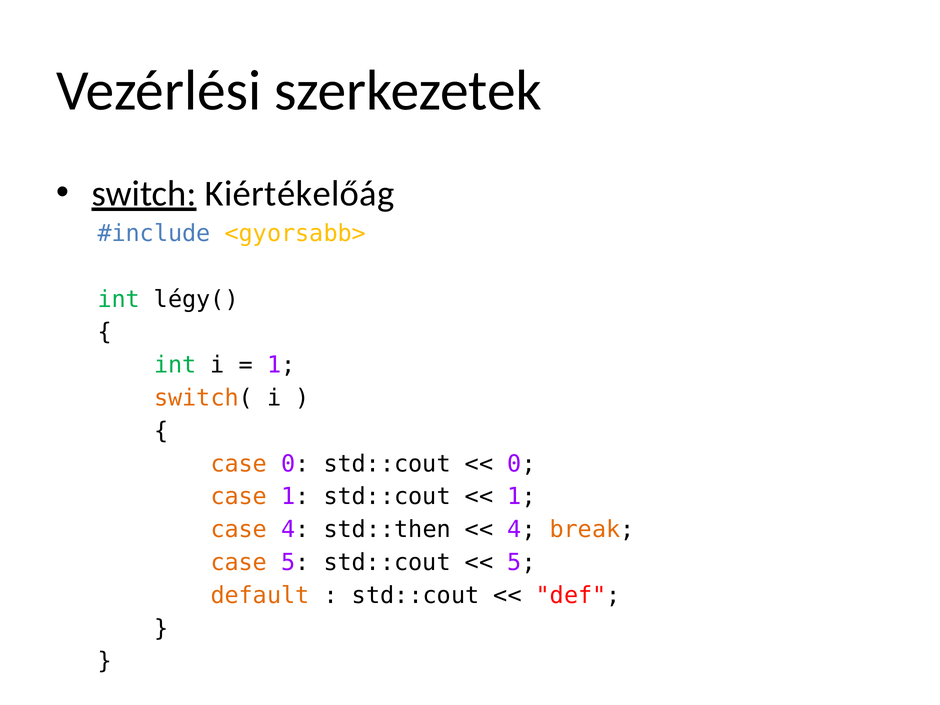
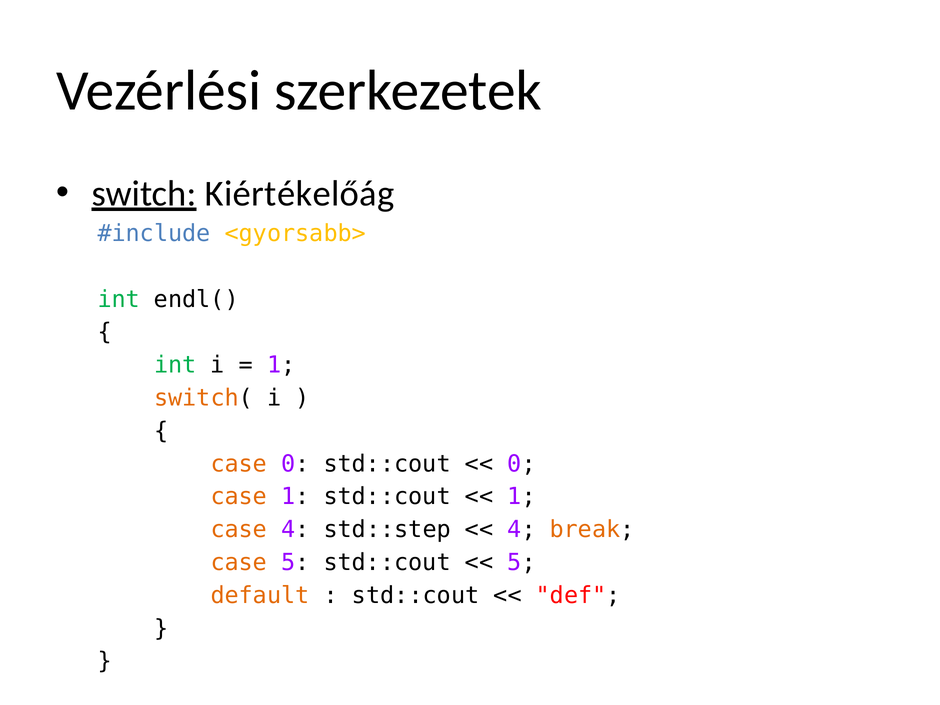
légy(: légy( -> endl( (196, 299)
std::then: std::then -> std::step (387, 530)
